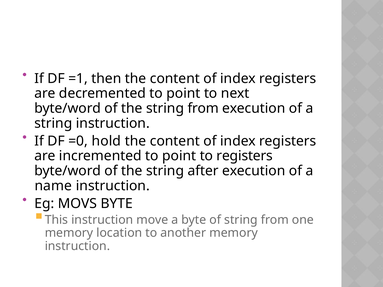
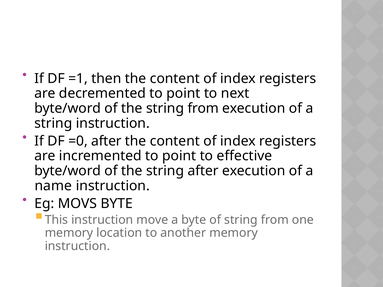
=0 hold: hold -> after (106, 141)
to registers: registers -> effective (245, 156)
